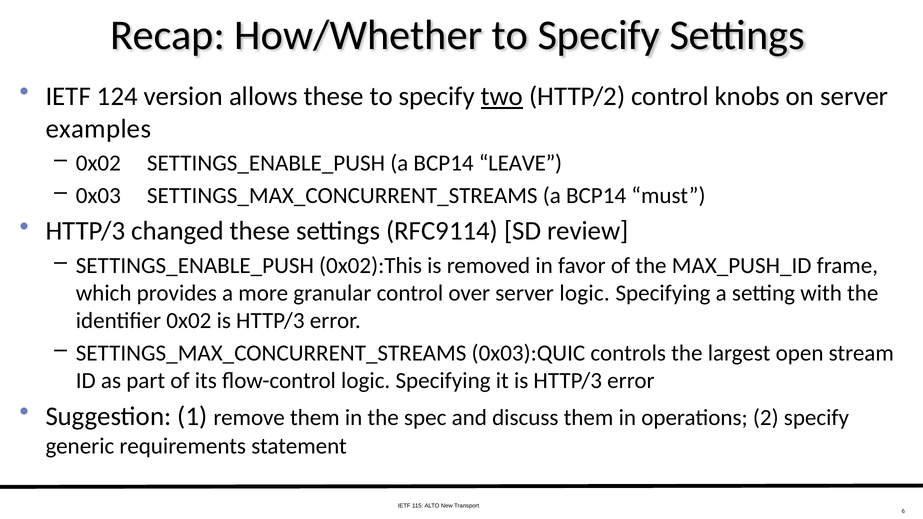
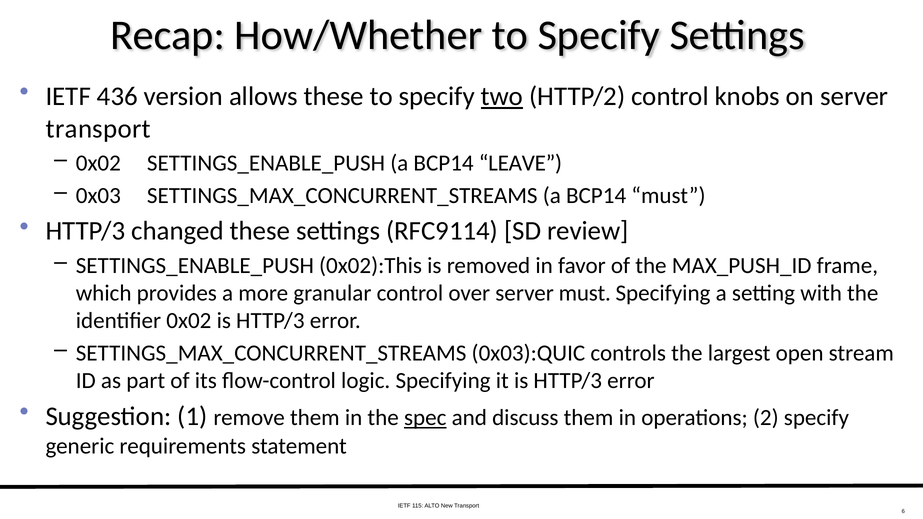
124: 124 -> 436 (117, 97)
examples: examples -> transport (98, 129)
server logic: logic -> must (585, 293)
spec underline: none -> present (425, 418)
